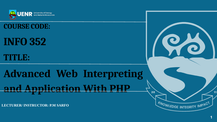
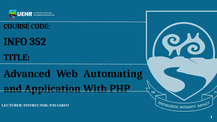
Interpreting: Interpreting -> Automating (113, 74)
